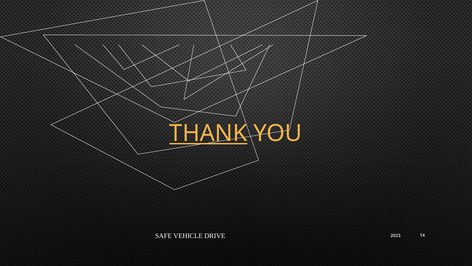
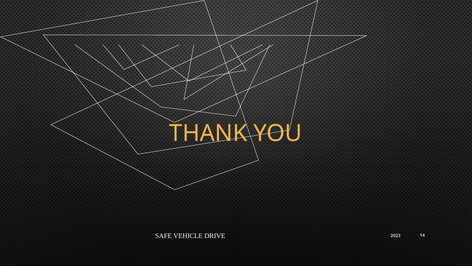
THANK underline: present -> none (208, 133)
